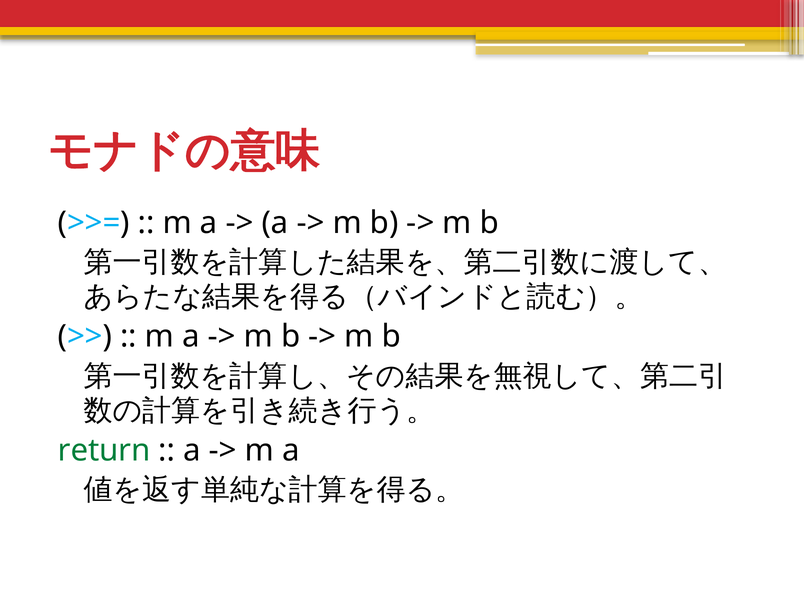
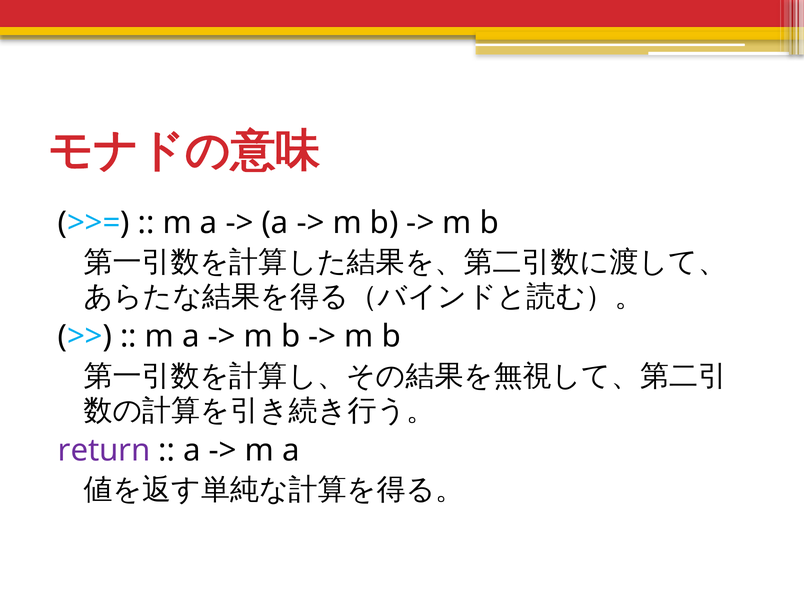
return colour: green -> purple (104, 450)
